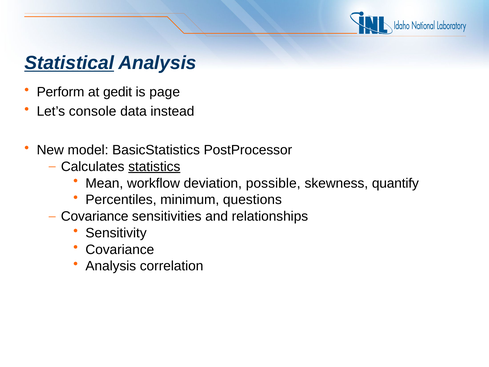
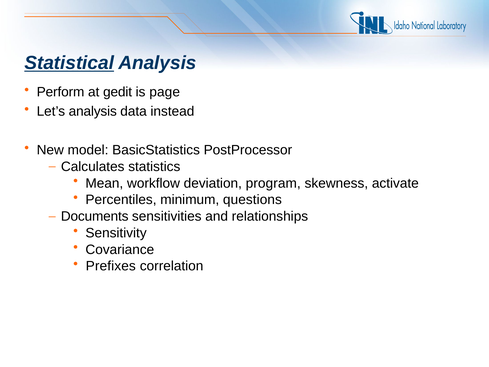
Let’s console: console -> analysis (93, 111)
statistics underline: present -> none (154, 167)
possible: possible -> program (273, 183)
quantify: quantify -> activate (395, 183)
Covariance: Covariance -> Documents (95, 216)
Analysis: Analysis -> Prefixes (111, 266)
